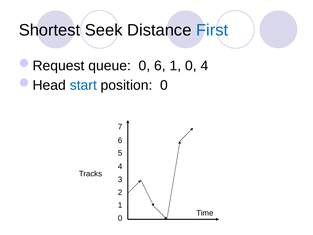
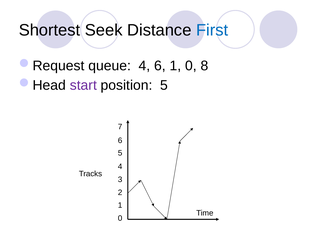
queue 0: 0 -> 4 (144, 66)
0 4: 4 -> 8 (204, 66)
start colour: blue -> purple (83, 85)
position 0: 0 -> 5 (164, 85)
